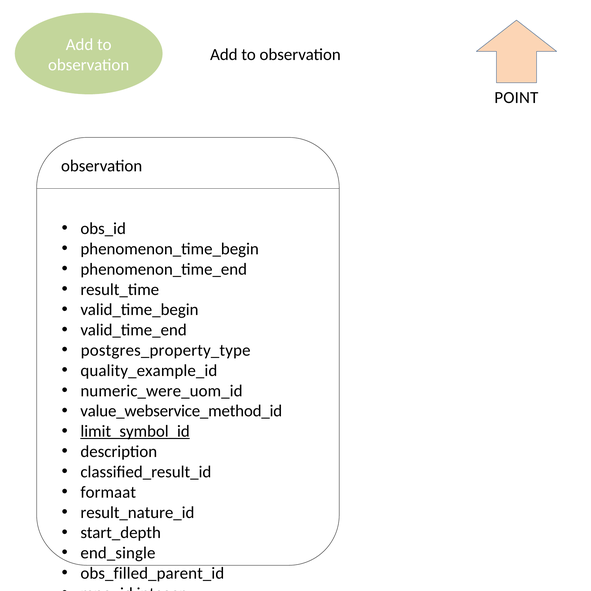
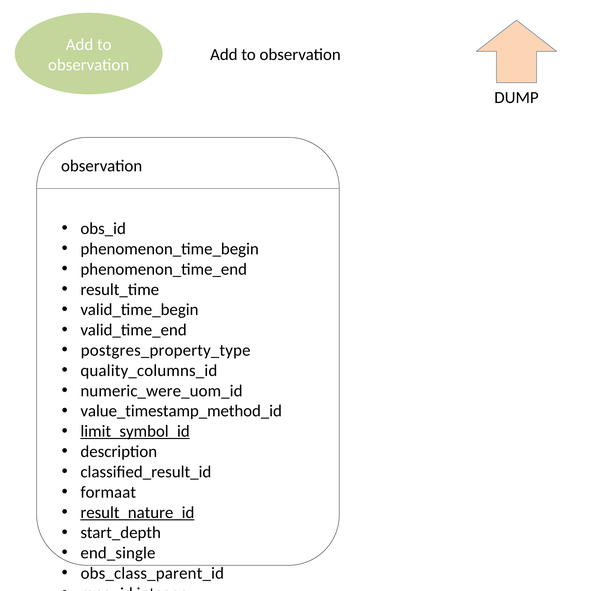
POINT: POINT -> DUMP (516, 98)
quality_example_id: quality_example_id -> quality_columns_id (149, 371)
value_webservice_method_id: value_webservice_method_id -> value_timestamp_method_id (181, 411)
result_nature_id underline: none -> present (137, 512)
obs_filled_parent_id: obs_filled_parent_id -> obs_class_parent_id (152, 573)
